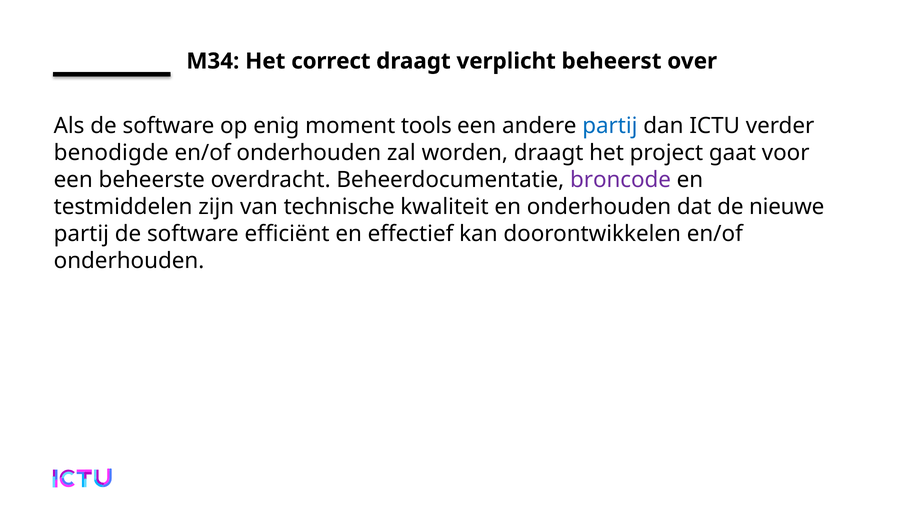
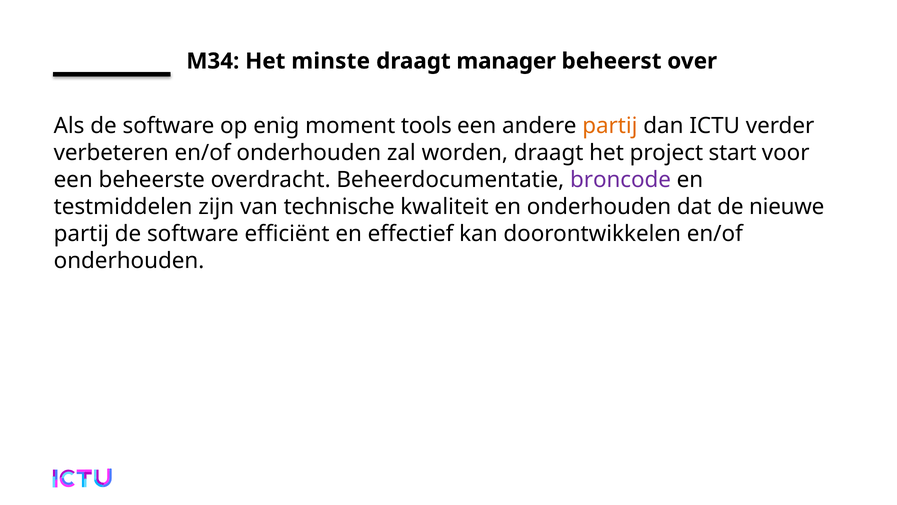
correct: correct -> minste (331, 61)
verplicht: verplicht -> manager (506, 61)
partij colour: blue -> orange (610, 126)
benodigde: benodigde -> verbeteren (111, 153)
gaat: gaat -> start (733, 153)
